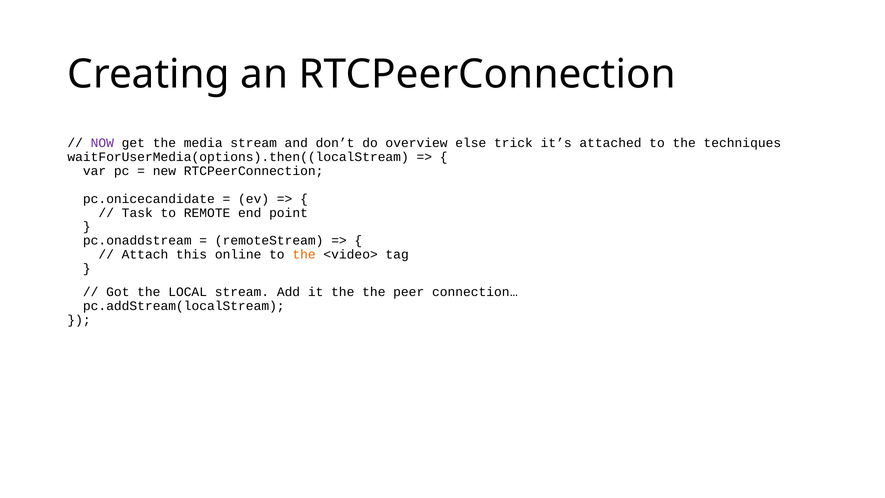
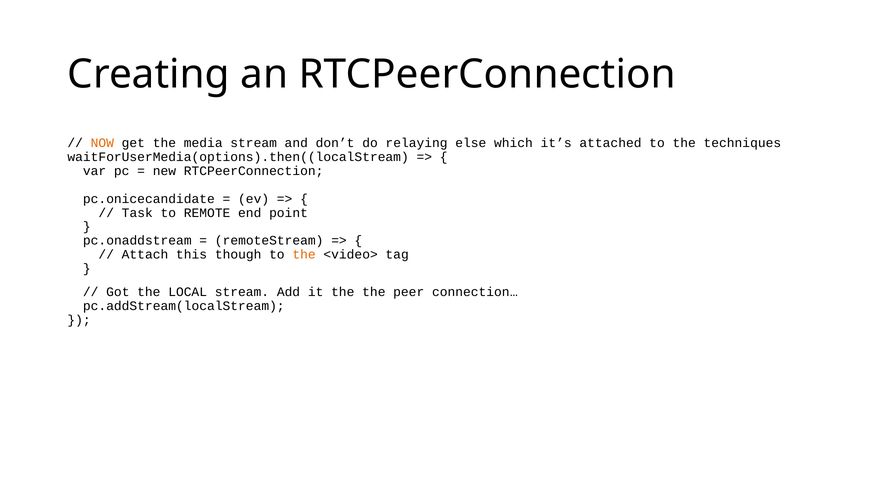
NOW colour: purple -> orange (102, 143)
overview: overview -> relaying (417, 143)
trick: trick -> which (513, 143)
online: online -> though (238, 255)
